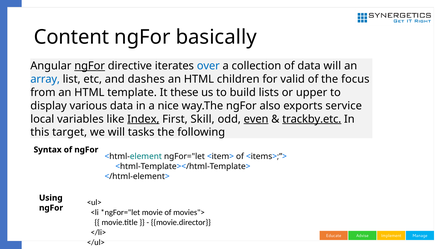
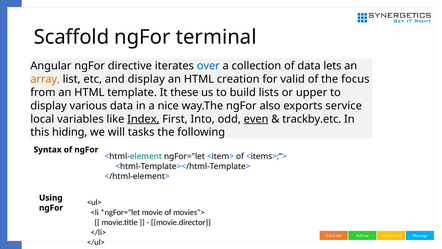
Content: Content -> Scaffold (71, 37)
basically: basically -> terminal (216, 37)
ngFor underline: present -> none (90, 66)
data will: will -> lets (332, 66)
array colour: blue -> orange (45, 79)
and dashes: dashes -> display (146, 79)
children: children -> creation (238, 79)
Skill: Skill -> Into (203, 119)
trackby.etc underline: present -> none (312, 119)
target: target -> hiding (70, 132)
